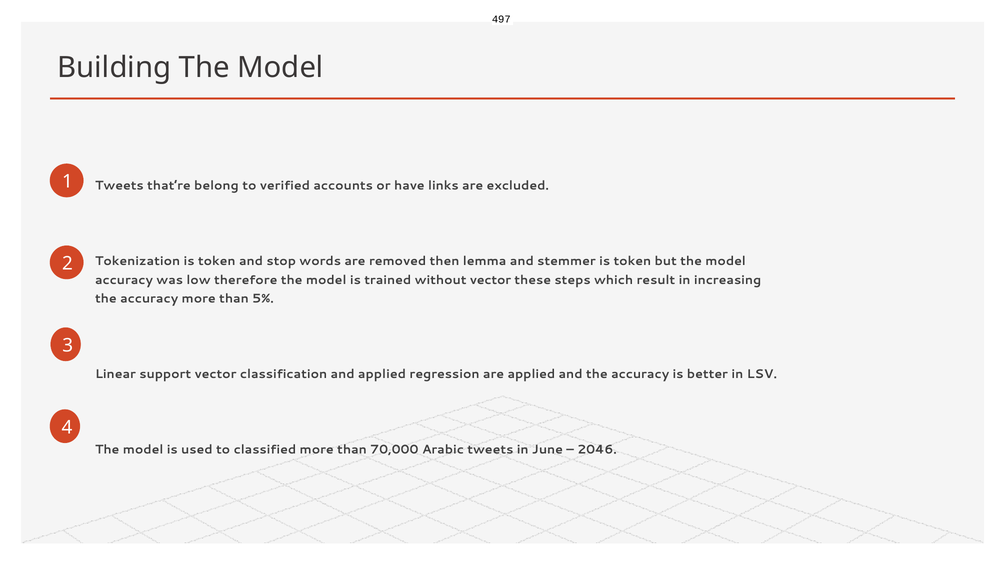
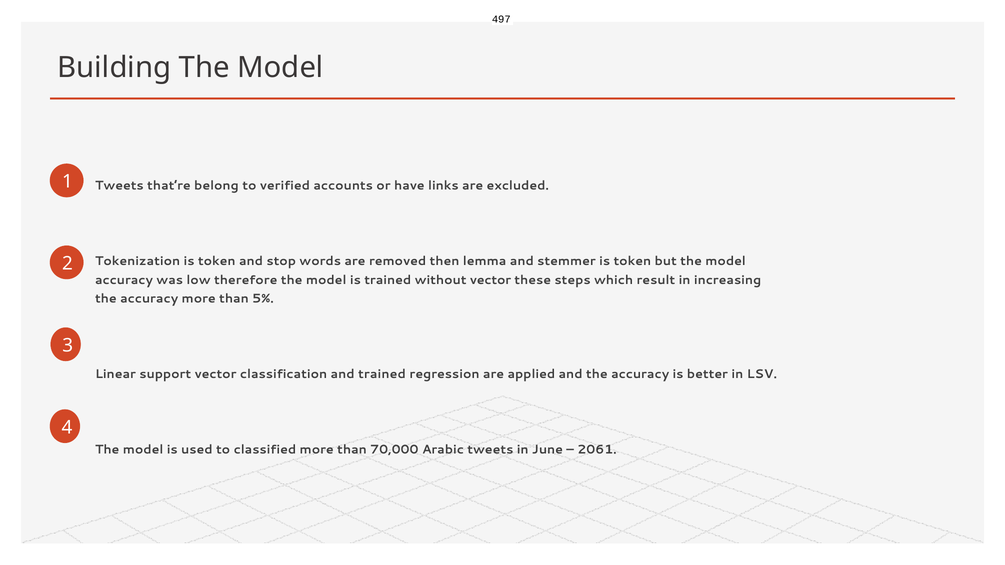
and applied: applied -> trained (382, 374)
2046: 2046 -> 2061 (597, 450)
